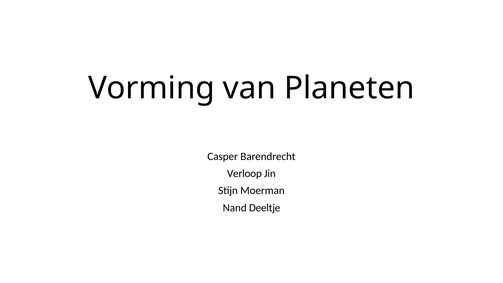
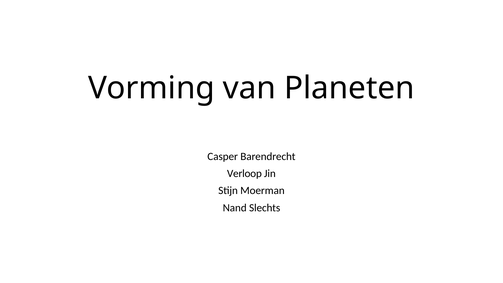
Deeltje: Deeltje -> Slechts (265, 208)
